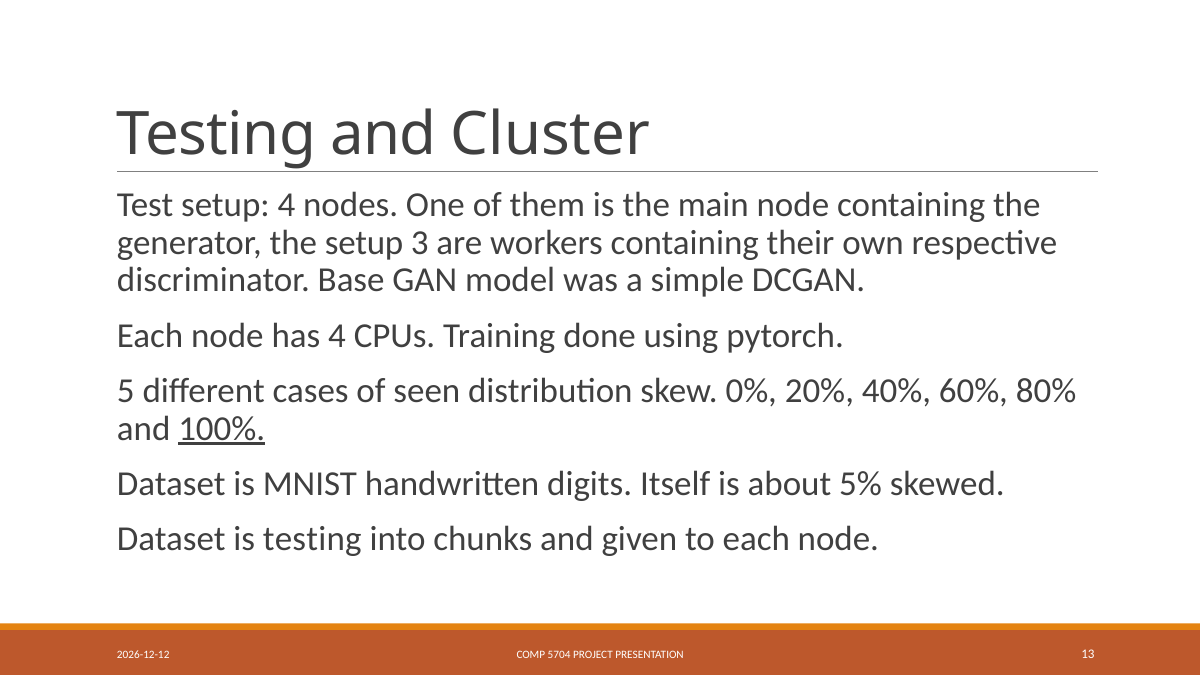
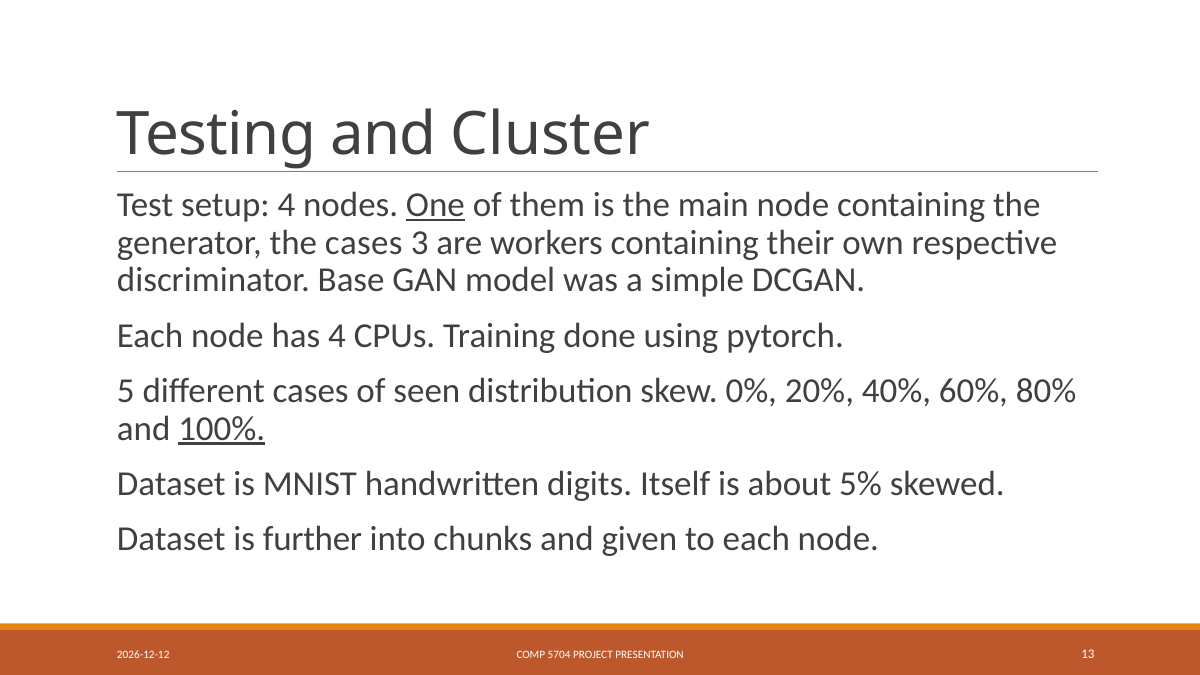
One underline: none -> present (435, 205)
the setup: setup -> cases (364, 243)
is testing: testing -> further (312, 539)
